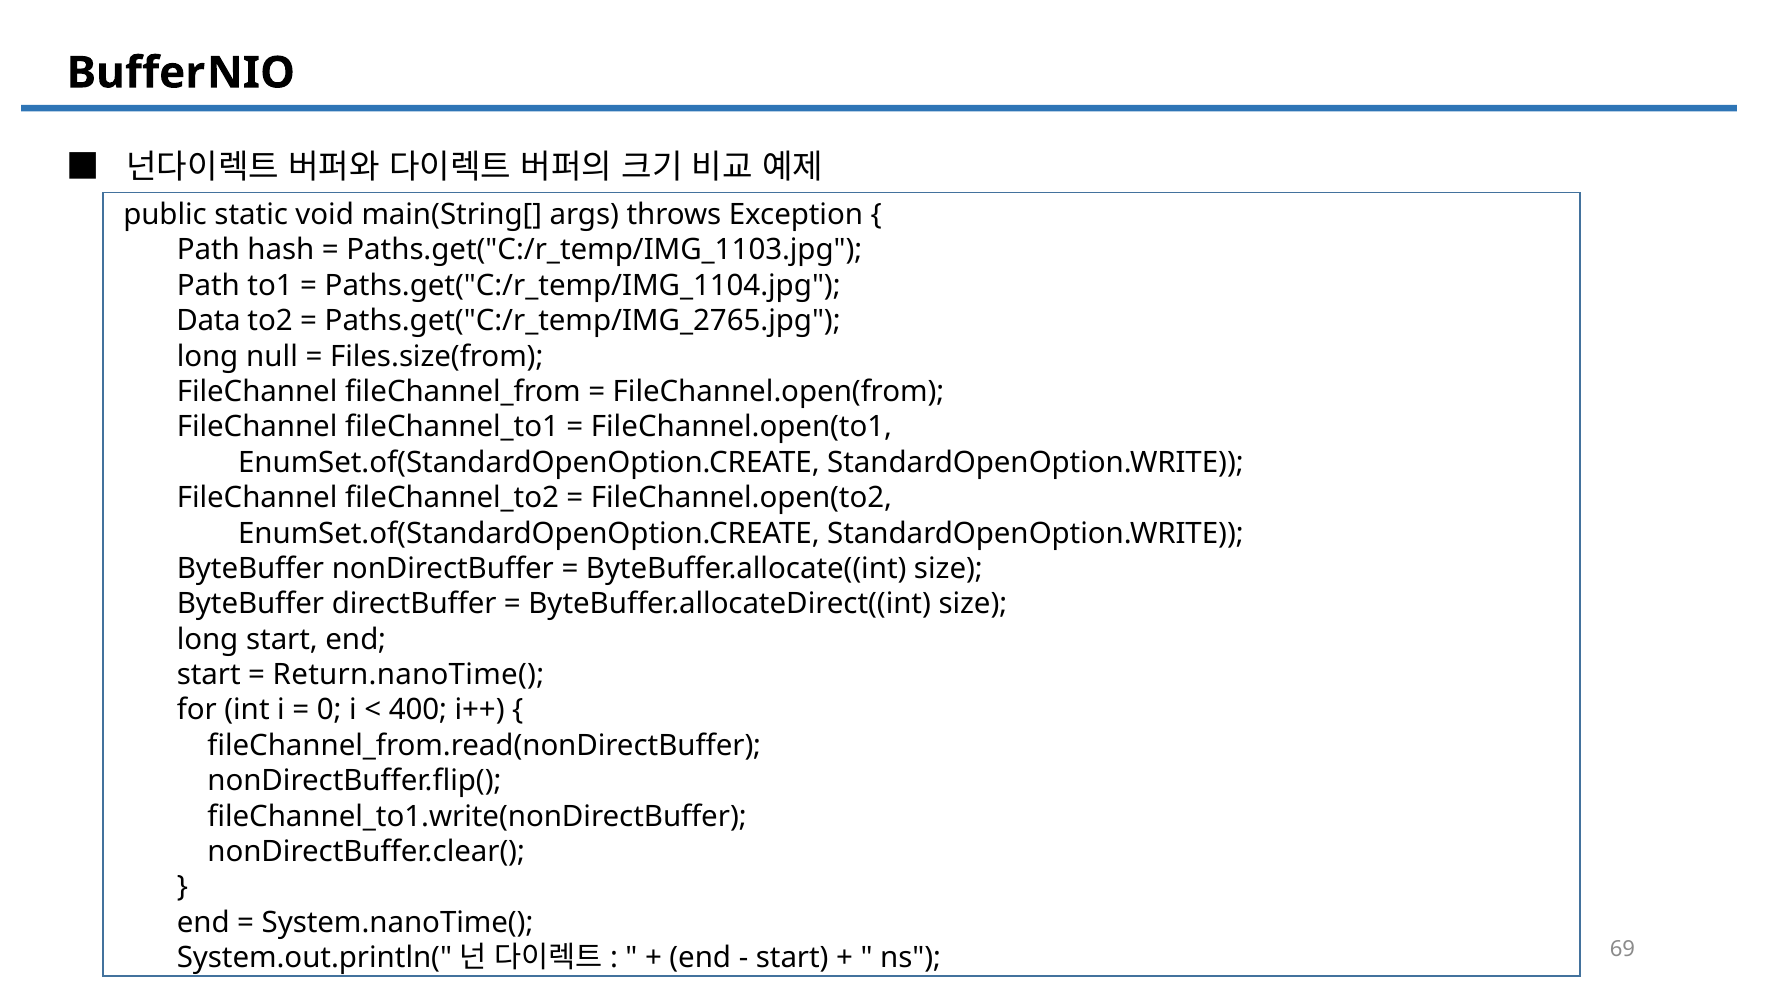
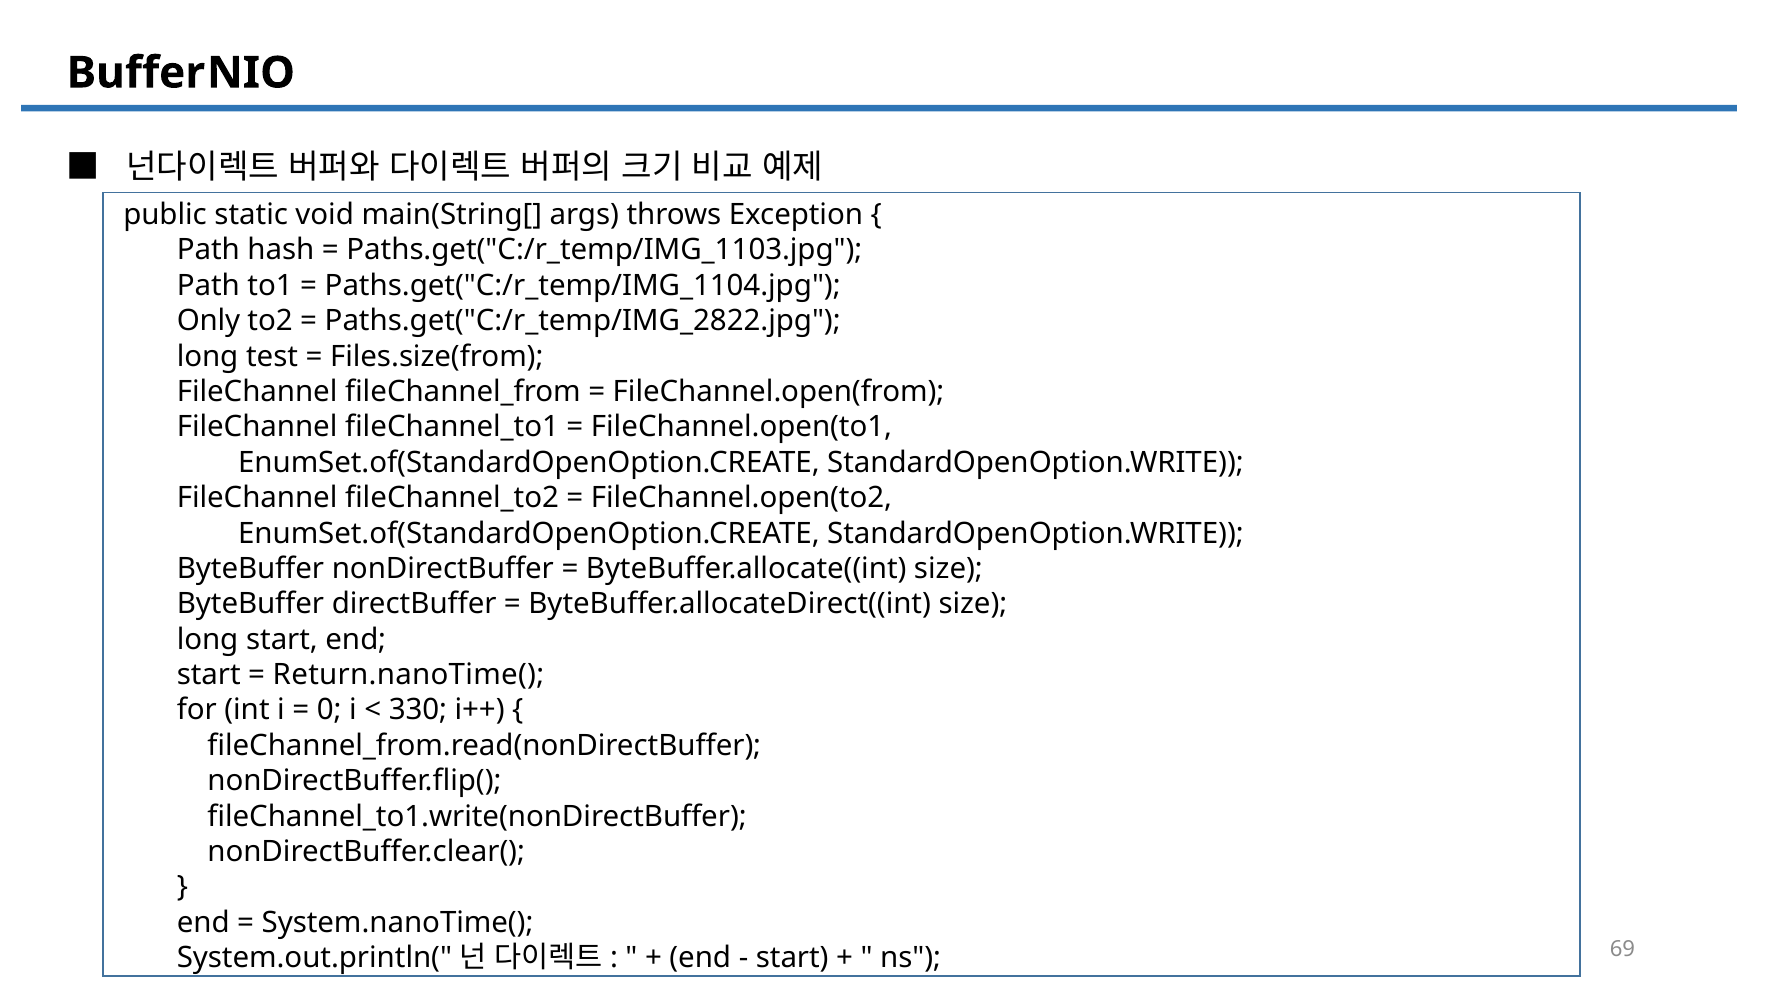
Data: Data -> Only (208, 321)
Paths.get("C:/r_temp/IMG_2765.jpg: Paths.get("C:/r_temp/IMG_2765.jpg -> Paths.get("C:/r_temp/IMG_2822.jpg (583, 321)
null: null -> test (272, 356)
400: 400 -> 330 (418, 710)
